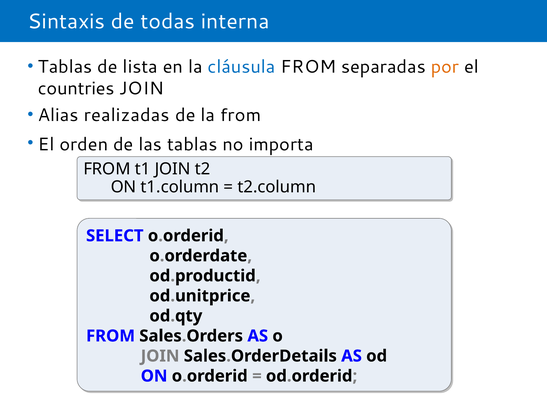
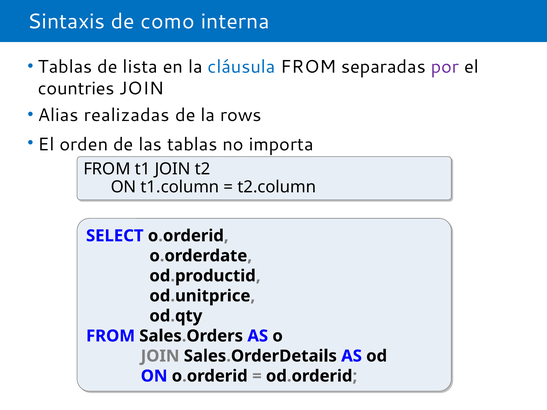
todas: todas -> como (168, 22)
por colour: orange -> purple (445, 67)
la from: from -> rows (241, 115)
